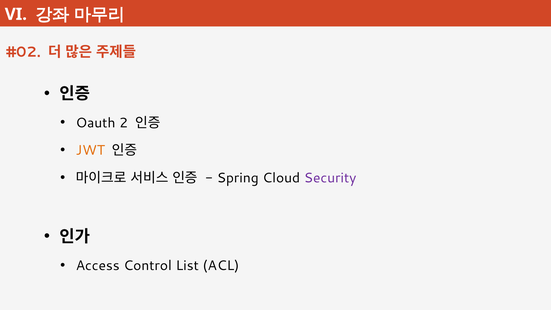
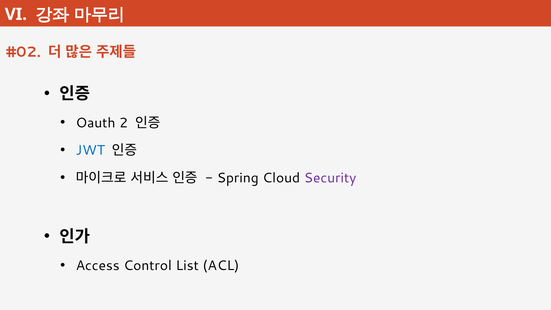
JWT colour: orange -> blue (90, 150)
